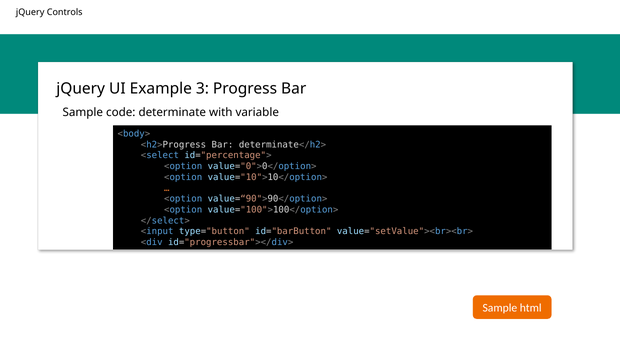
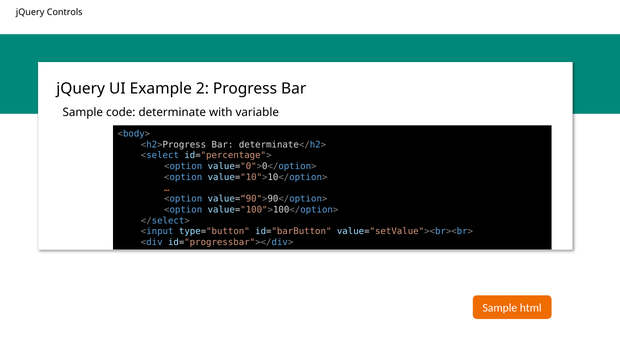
3: 3 -> 2 (202, 89)
